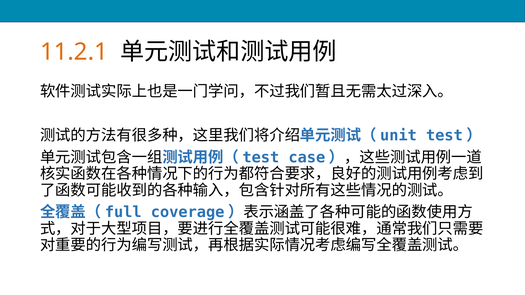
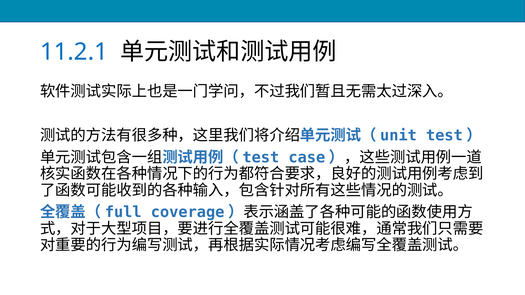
11.2.1 colour: orange -> blue (74, 52)
